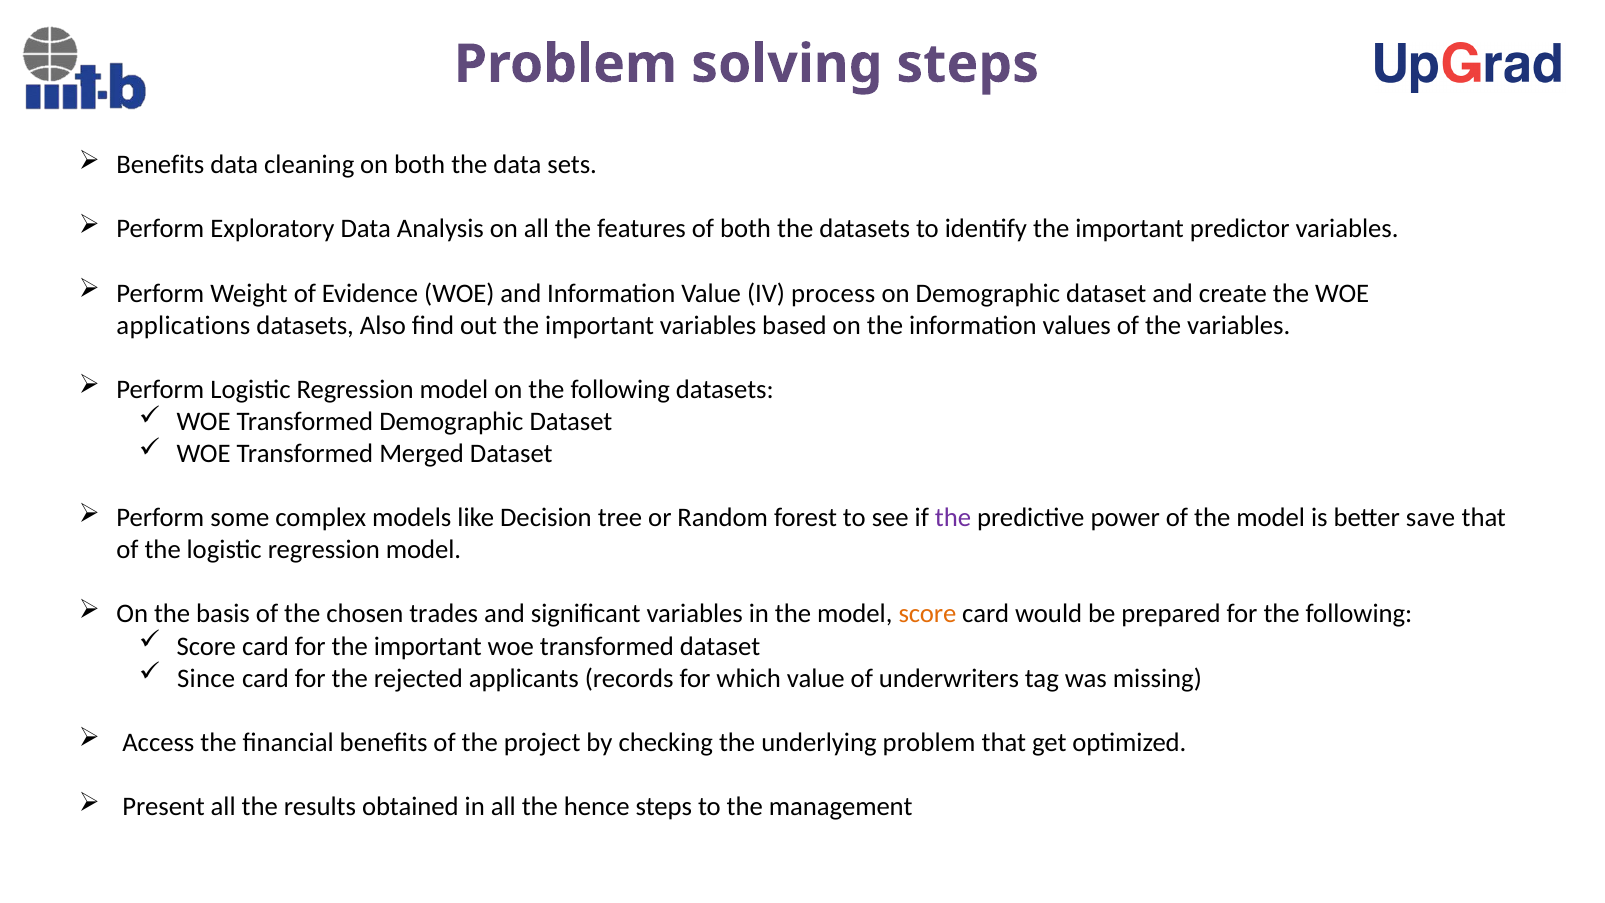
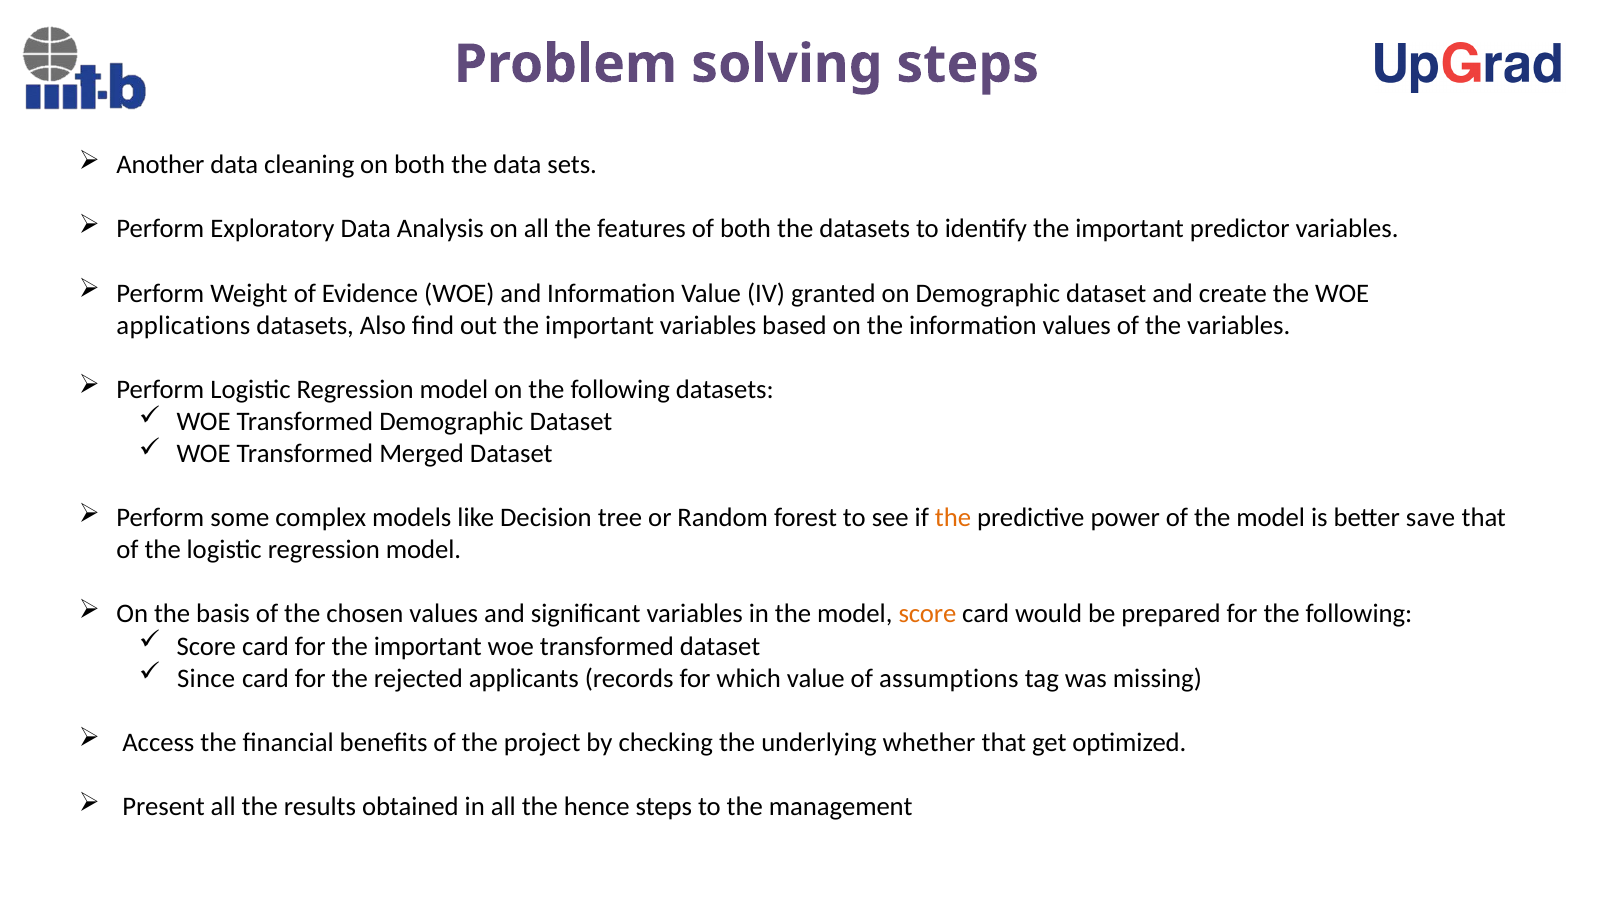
Benefits: Benefits -> Another (160, 165)
process: process -> granted (833, 293)
the colour: purple -> orange (953, 518)
chosen trades: trades -> values (444, 614)
underwriters: underwriters -> assumptions (949, 678)
underlying problem: problem -> whether (929, 742)
